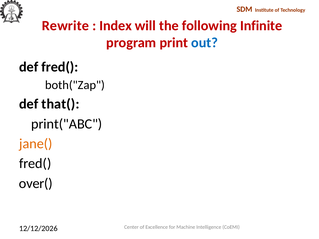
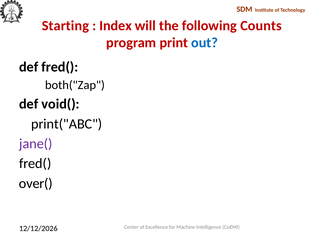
Rewrite: Rewrite -> Starting (65, 26)
Infinite: Infinite -> Counts (261, 26)
that(: that( -> void( (61, 104)
jane( colour: orange -> purple (36, 144)
